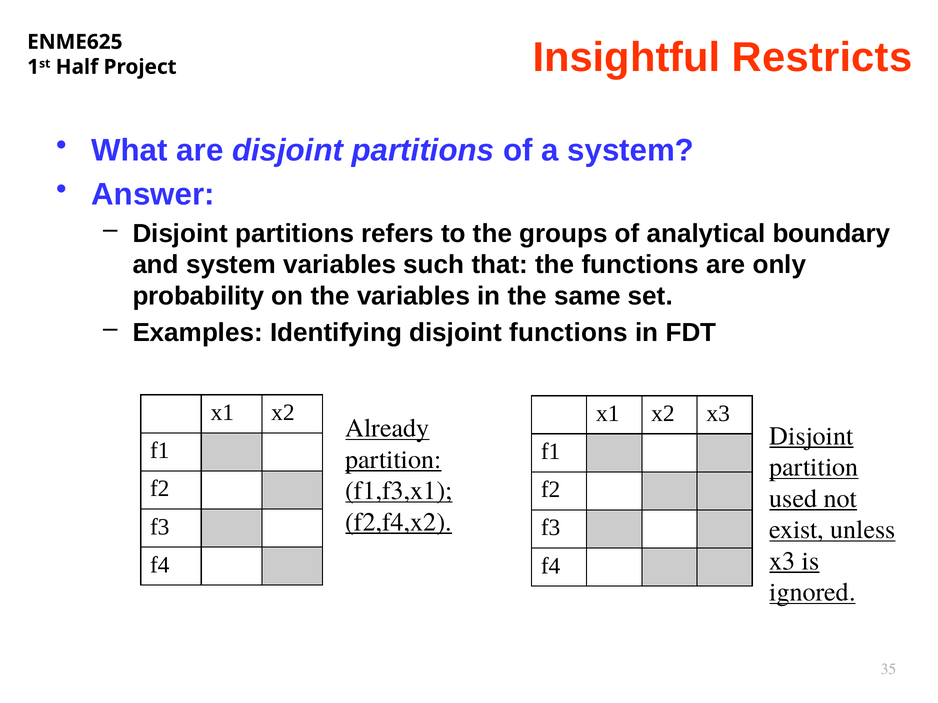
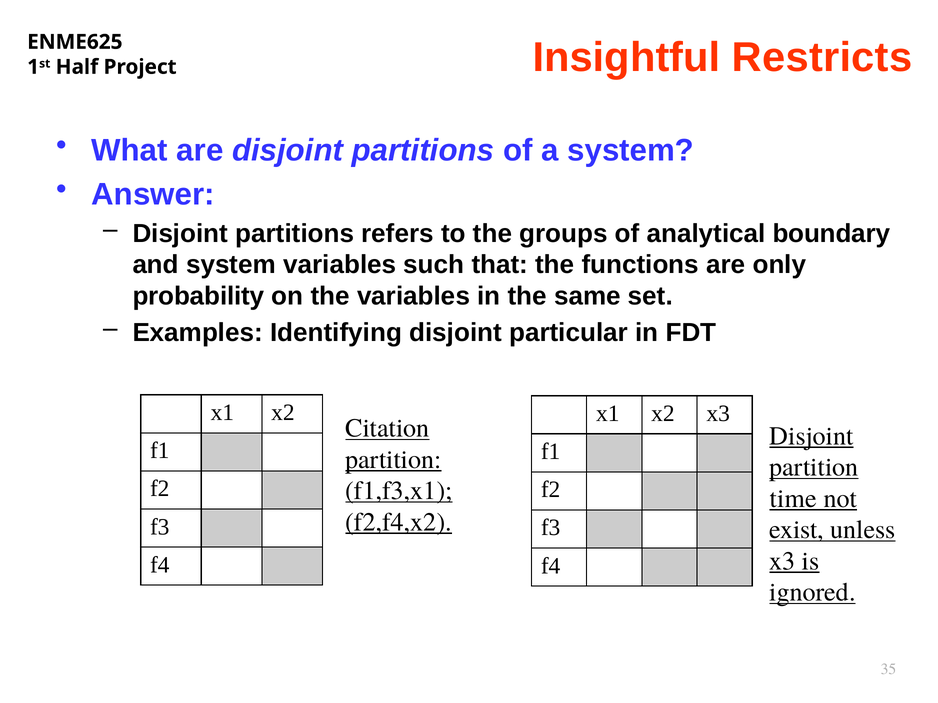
disjoint functions: functions -> particular (569, 333)
Already: Already -> Citation (387, 429)
used: used -> time (793, 499)
